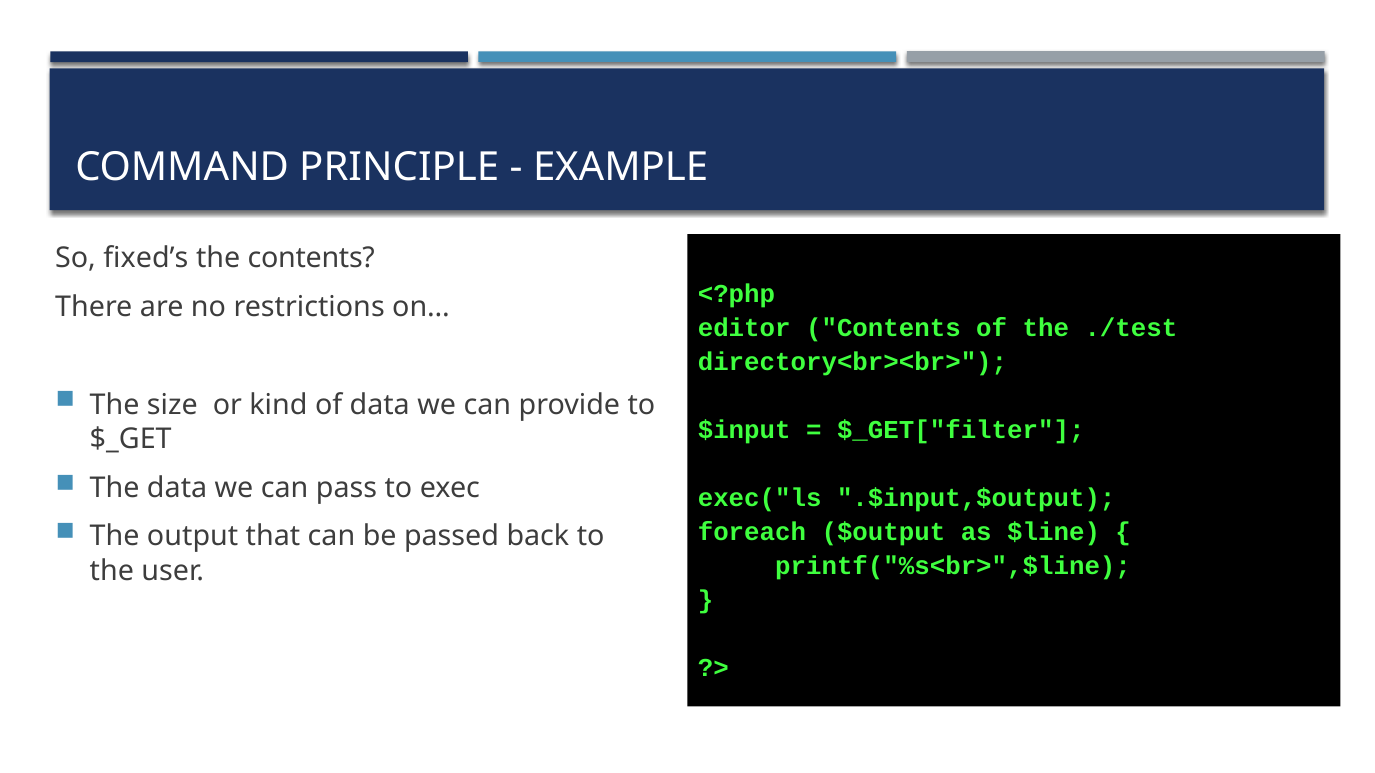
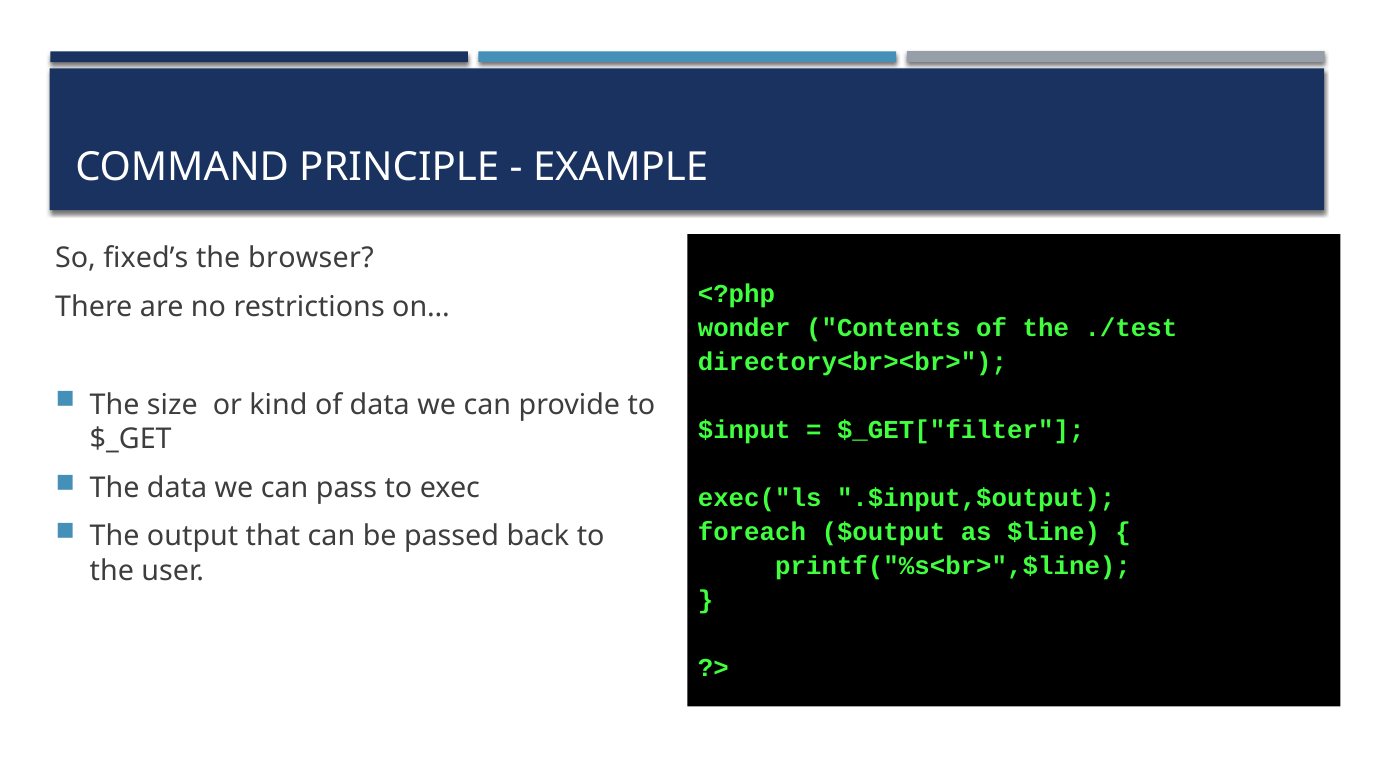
the contents: contents -> browser (311, 259)
editor: editor -> wonder (744, 328)
